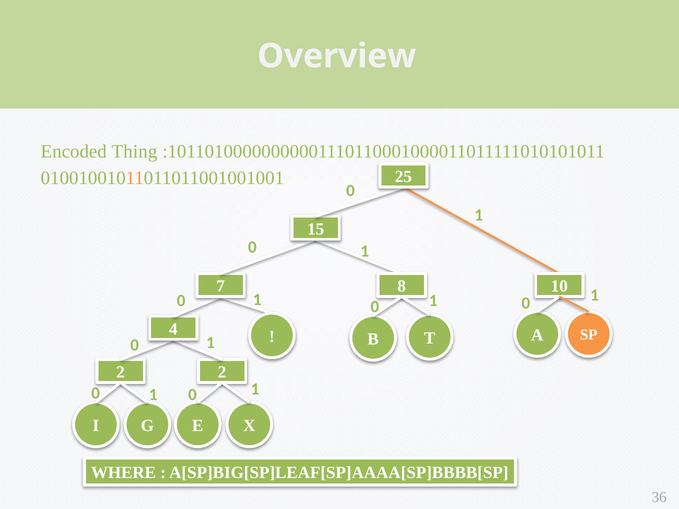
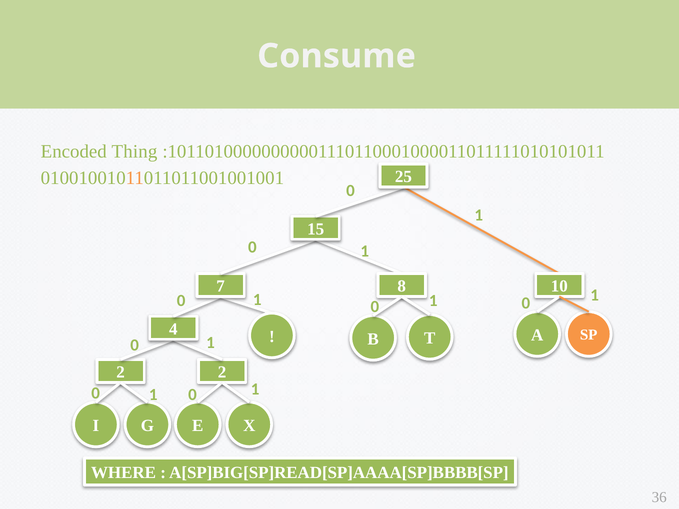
Overview: Overview -> Consume (337, 56)
A[SP]BIG[SP]LEAF[SP]AAAA[SP]BBBB[SP: A[SP]BIG[SP]LEAF[SP]AAAA[SP]BBBB[SP -> A[SP]BIG[SP]READ[SP]AAAA[SP]BBBB[SP (339, 473)
